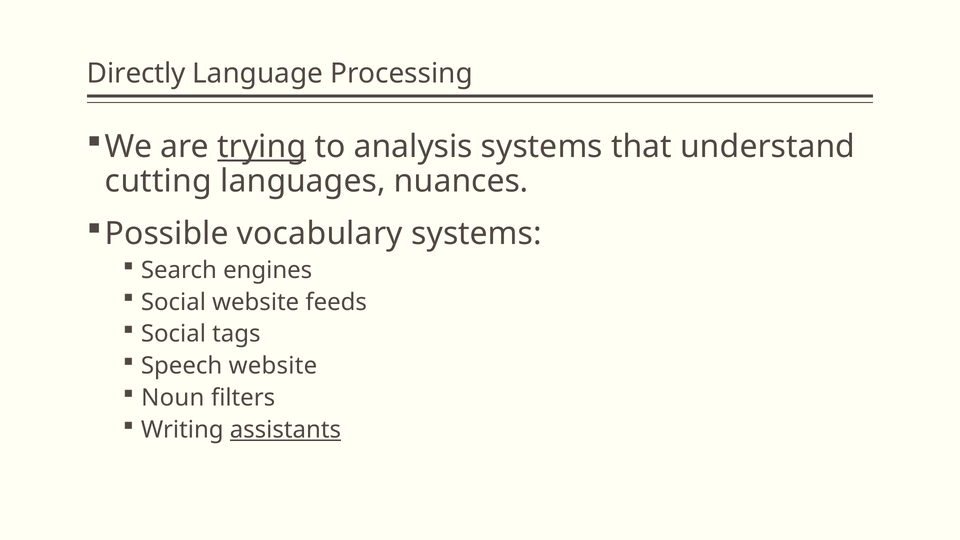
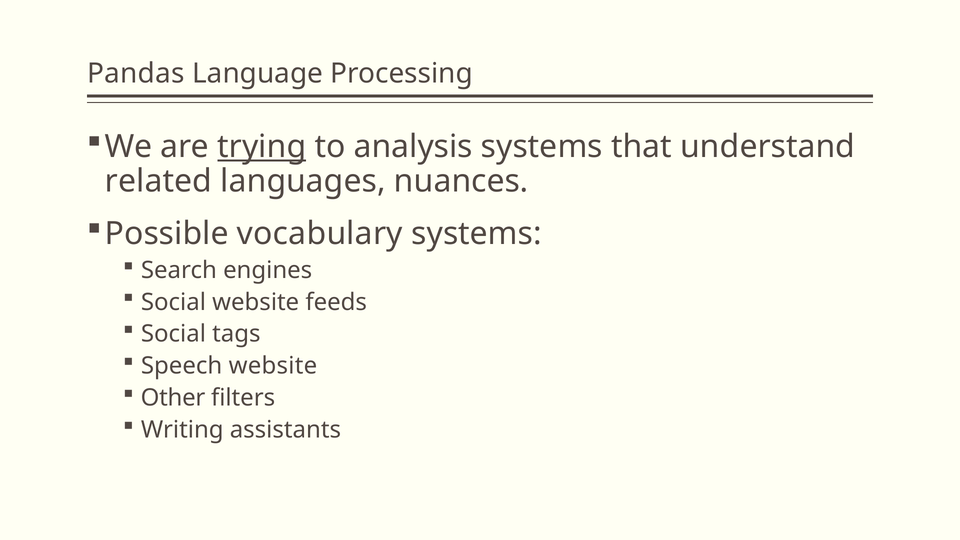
Directly: Directly -> Pandas (136, 73)
cutting: cutting -> related (159, 181)
Noun: Noun -> Other (173, 398)
assistants underline: present -> none (285, 430)
